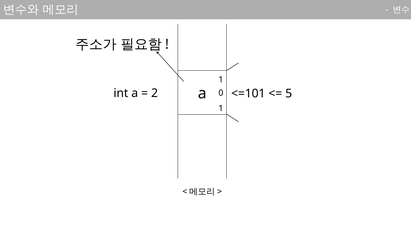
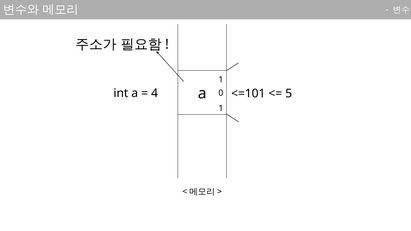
2: 2 -> 4 (155, 93)
